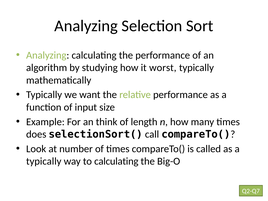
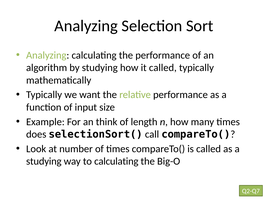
it worst: worst -> called (163, 68)
typically: typically -> studying (44, 161)
